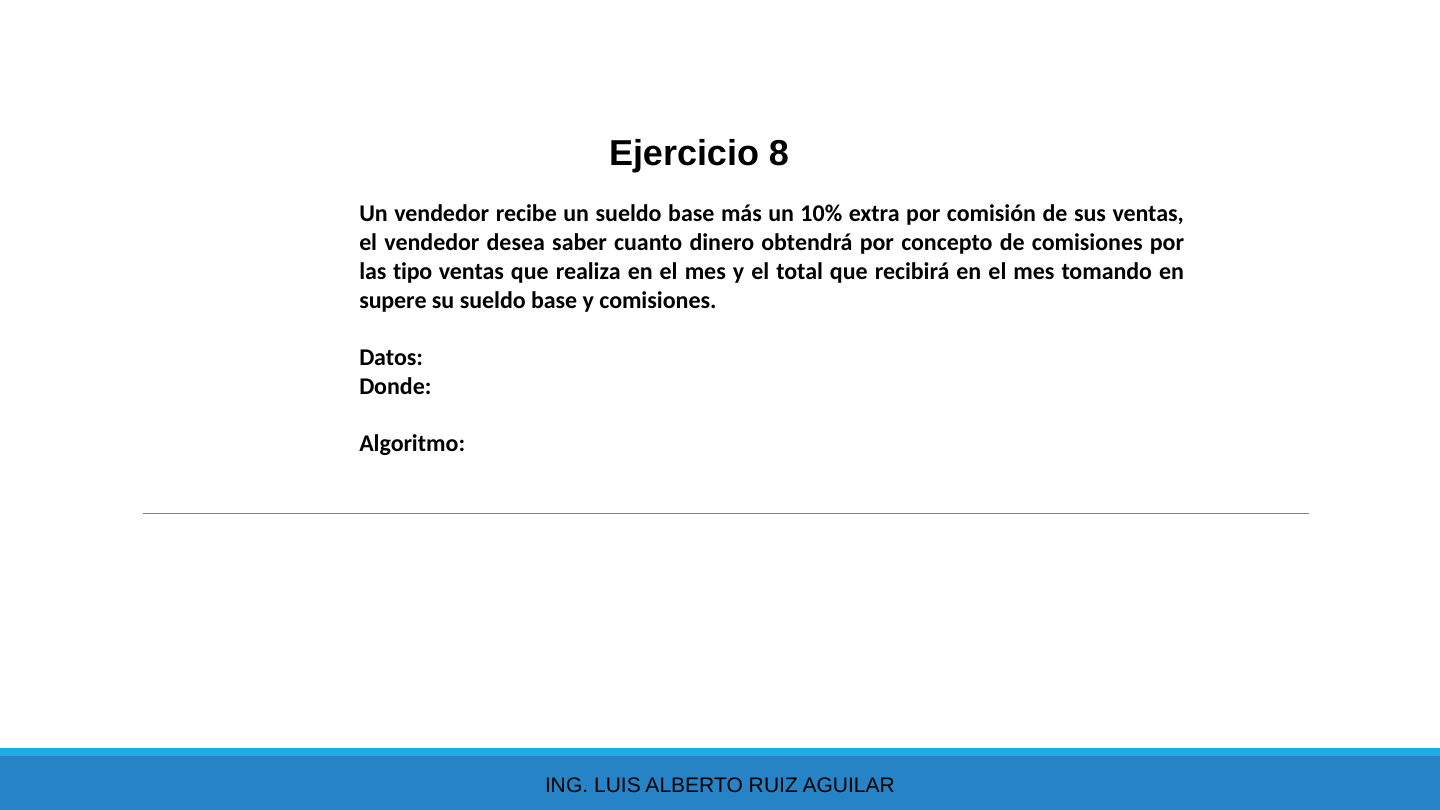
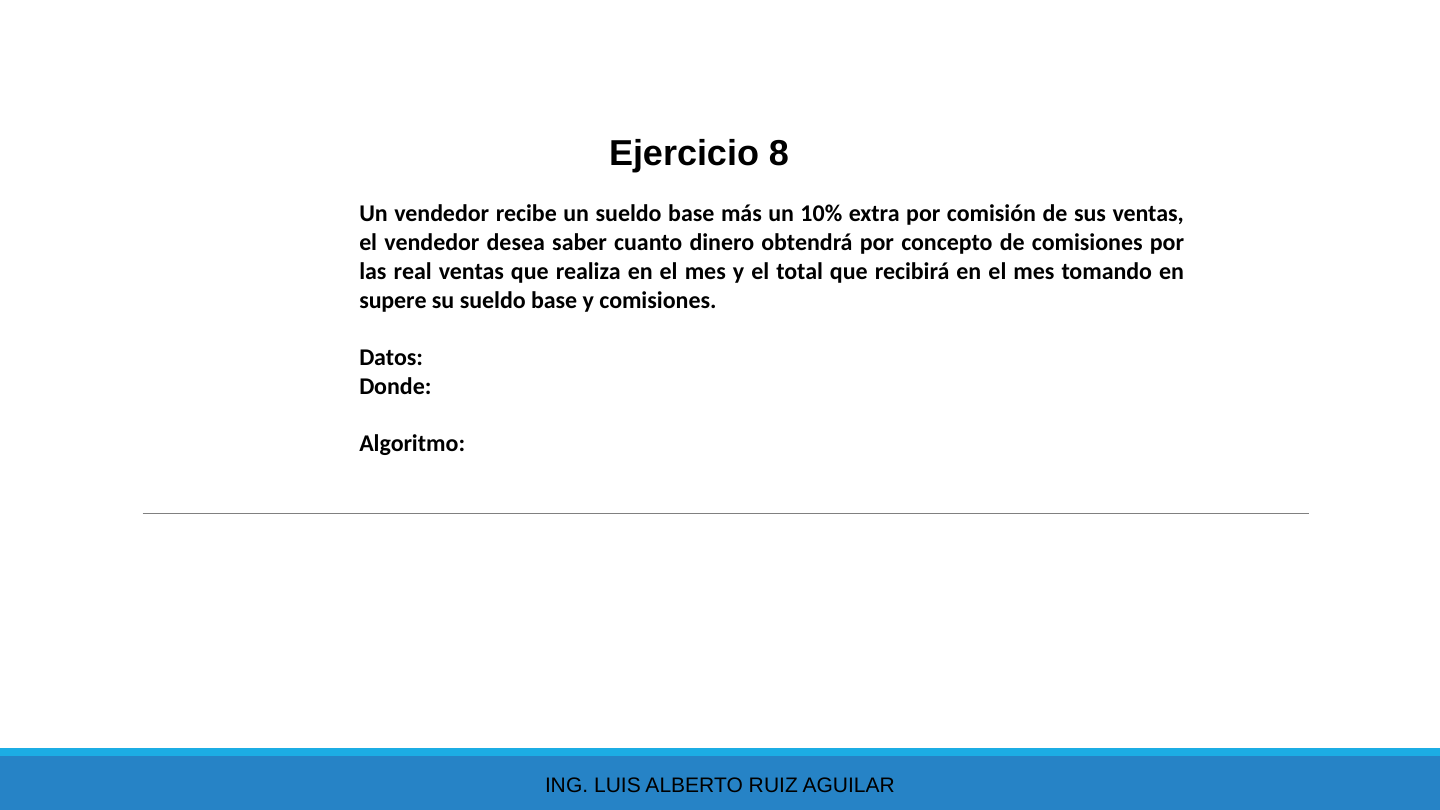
tipo: tipo -> real (413, 271)
